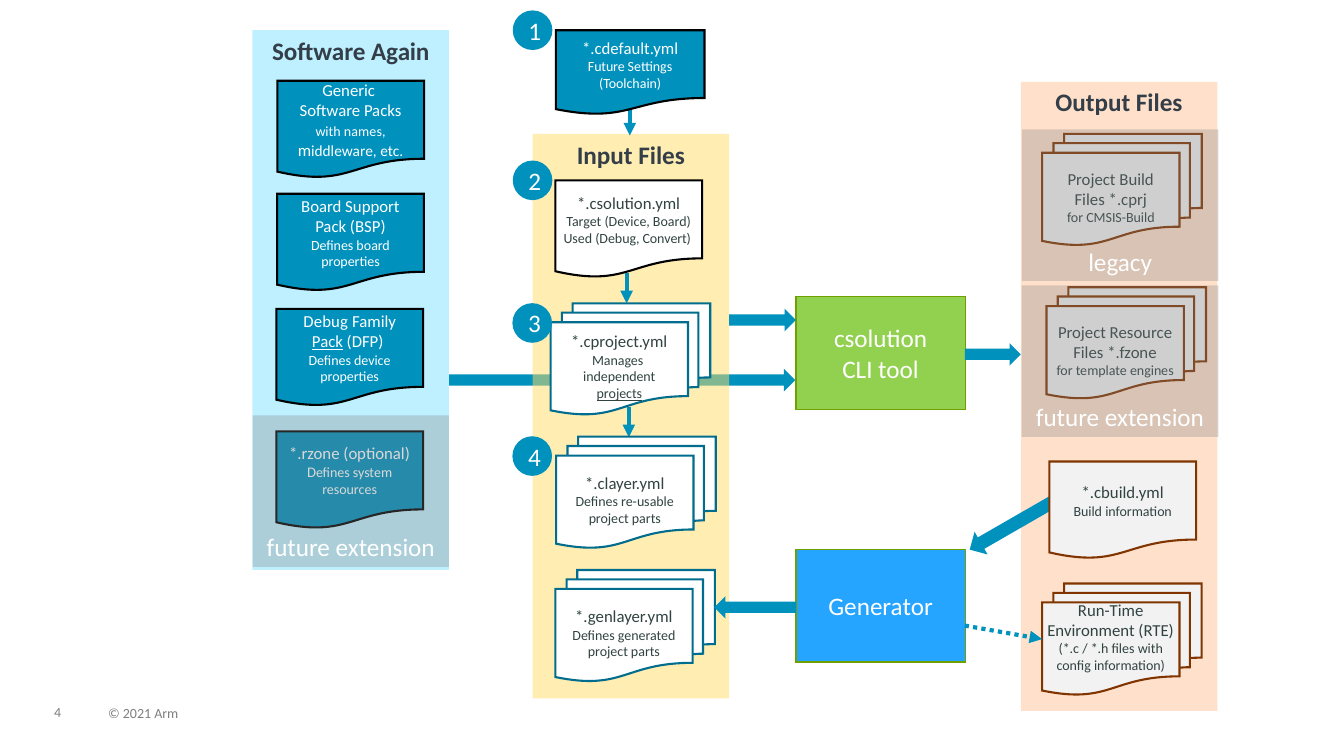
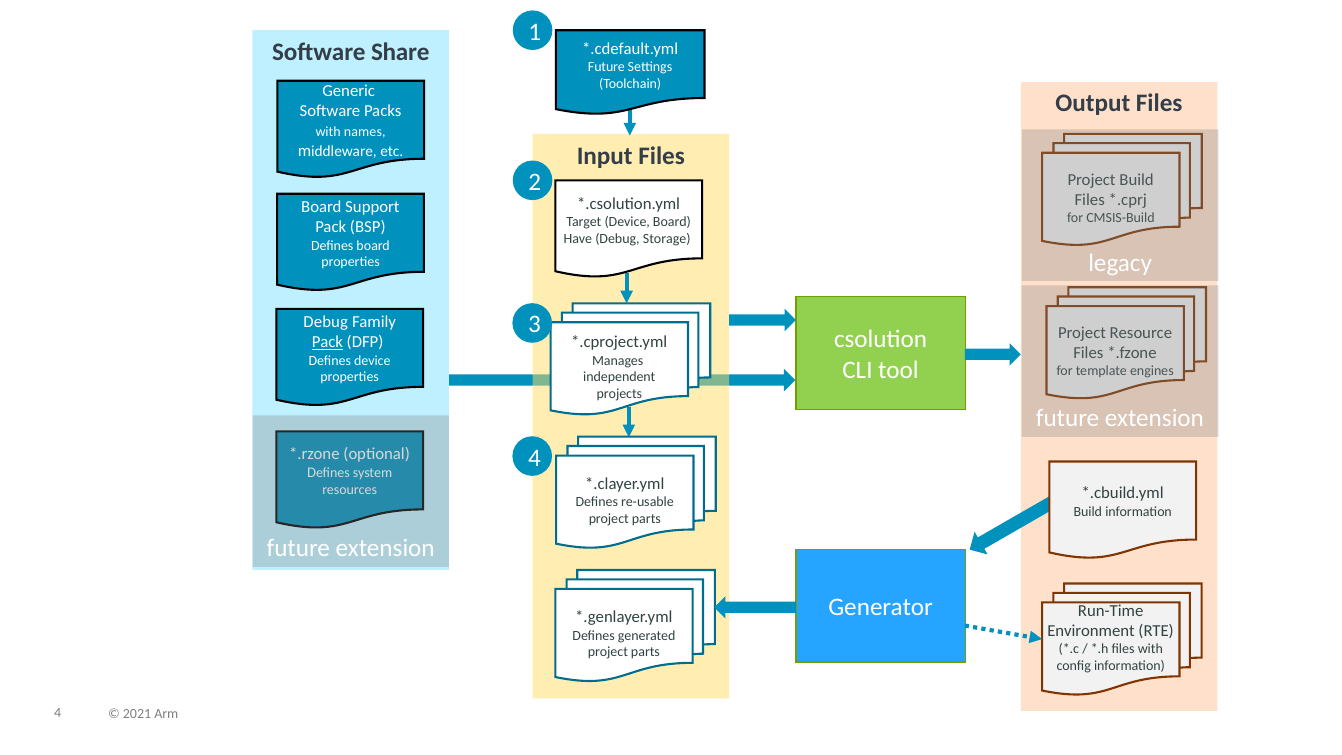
Again: Again -> Share (400, 52)
Used: Used -> Have (578, 239)
Convert: Convert -> Storage (667, 239)
projects underline: present -> none (619, 394)
